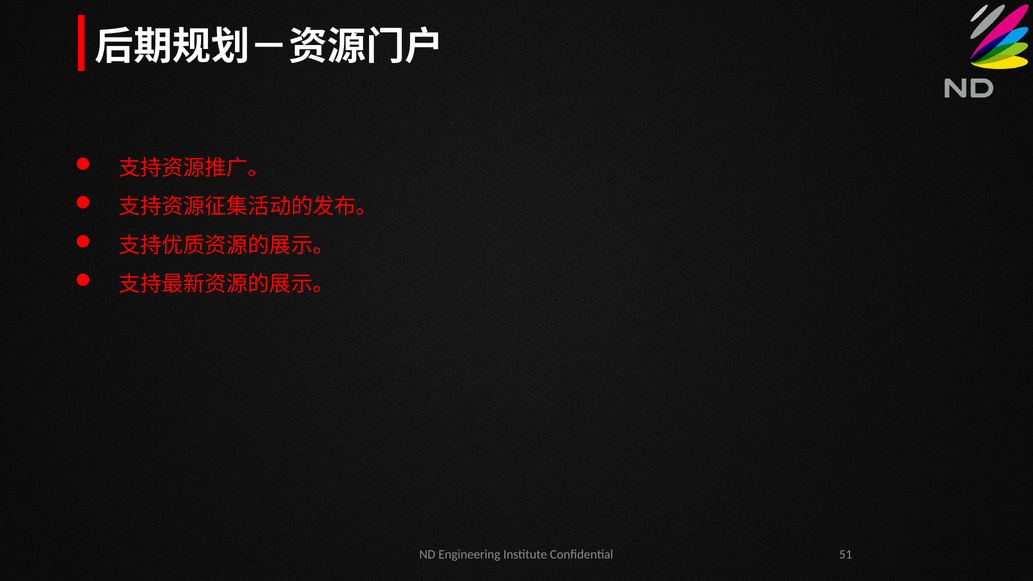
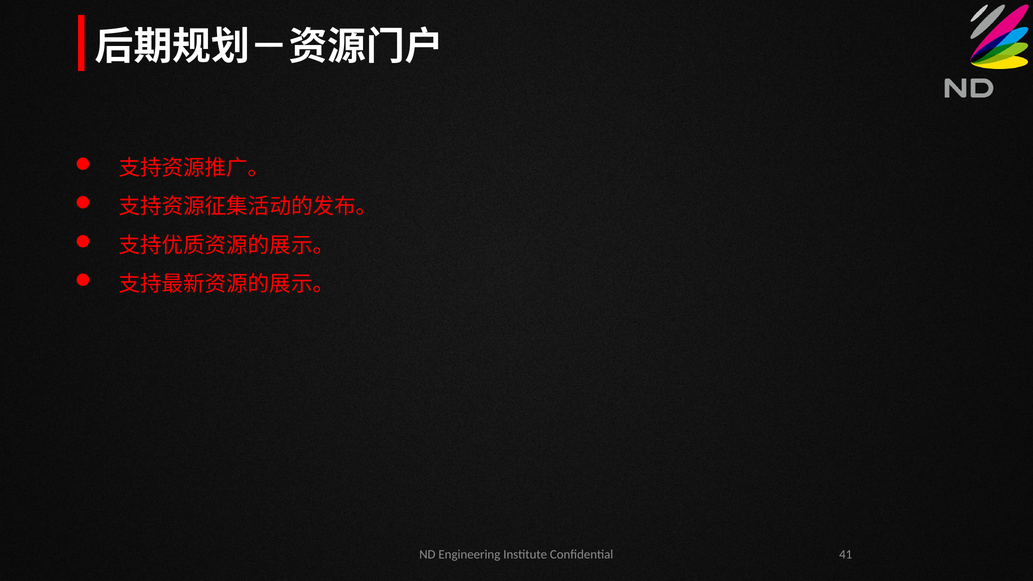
51: 51 -> 41 (846, 555)
